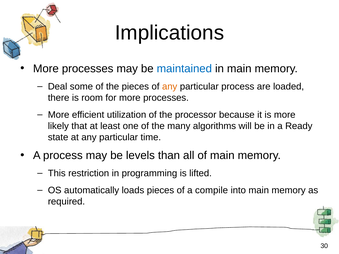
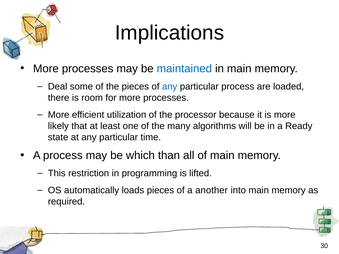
any colour: orange -> blue (170, 87)
levels: levels -> which (140, 156)
compile: compile -> another (212, 191)
